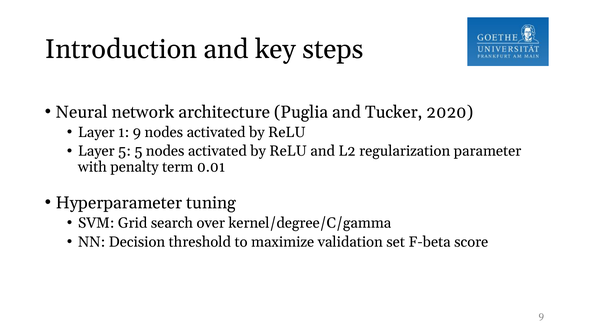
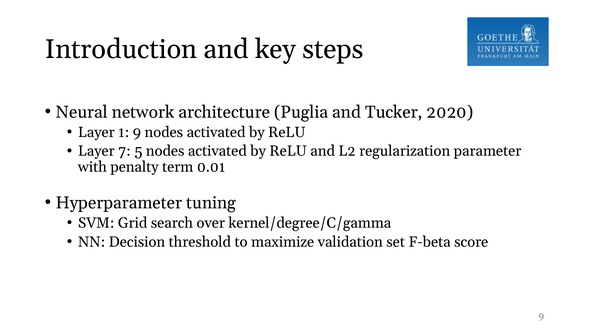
Layer 5: 5 -> 7 (125, 151)
